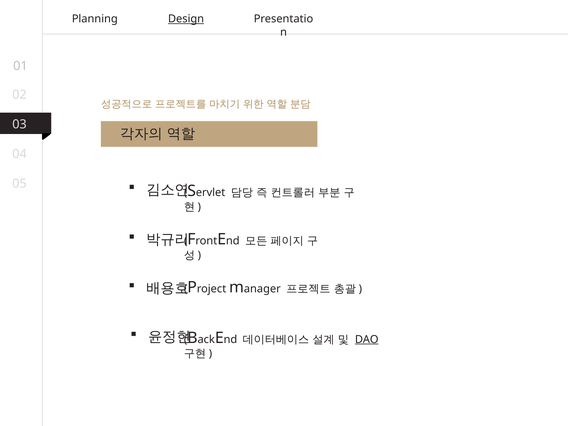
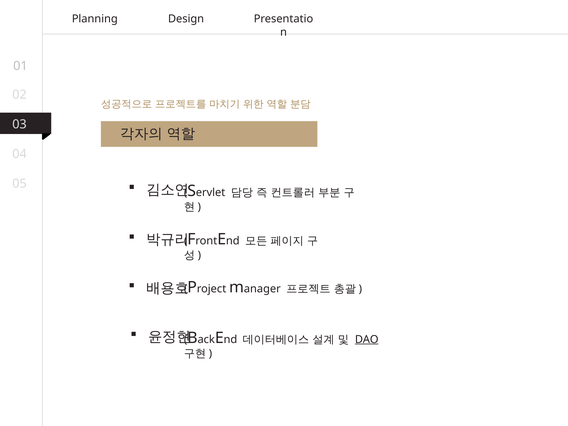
Design underline: present -> none (186, 19)
